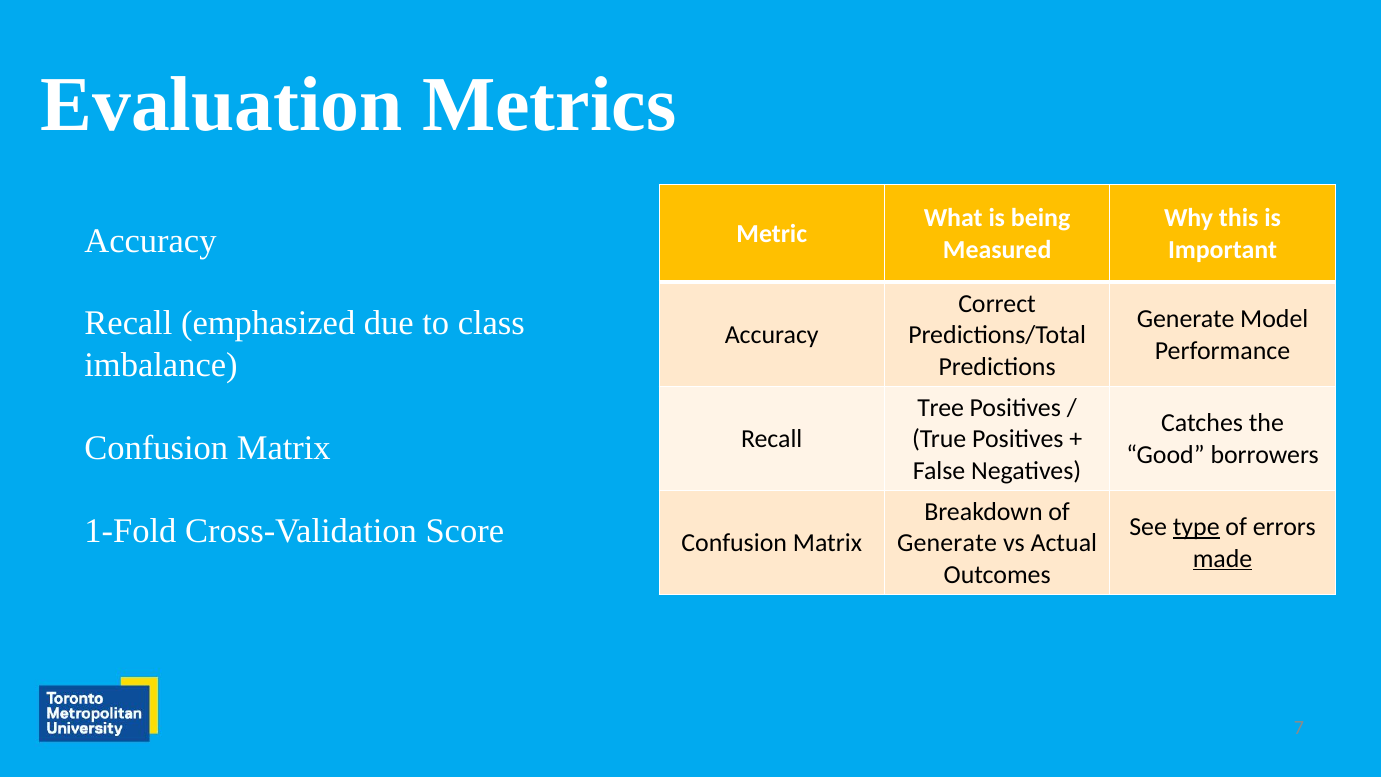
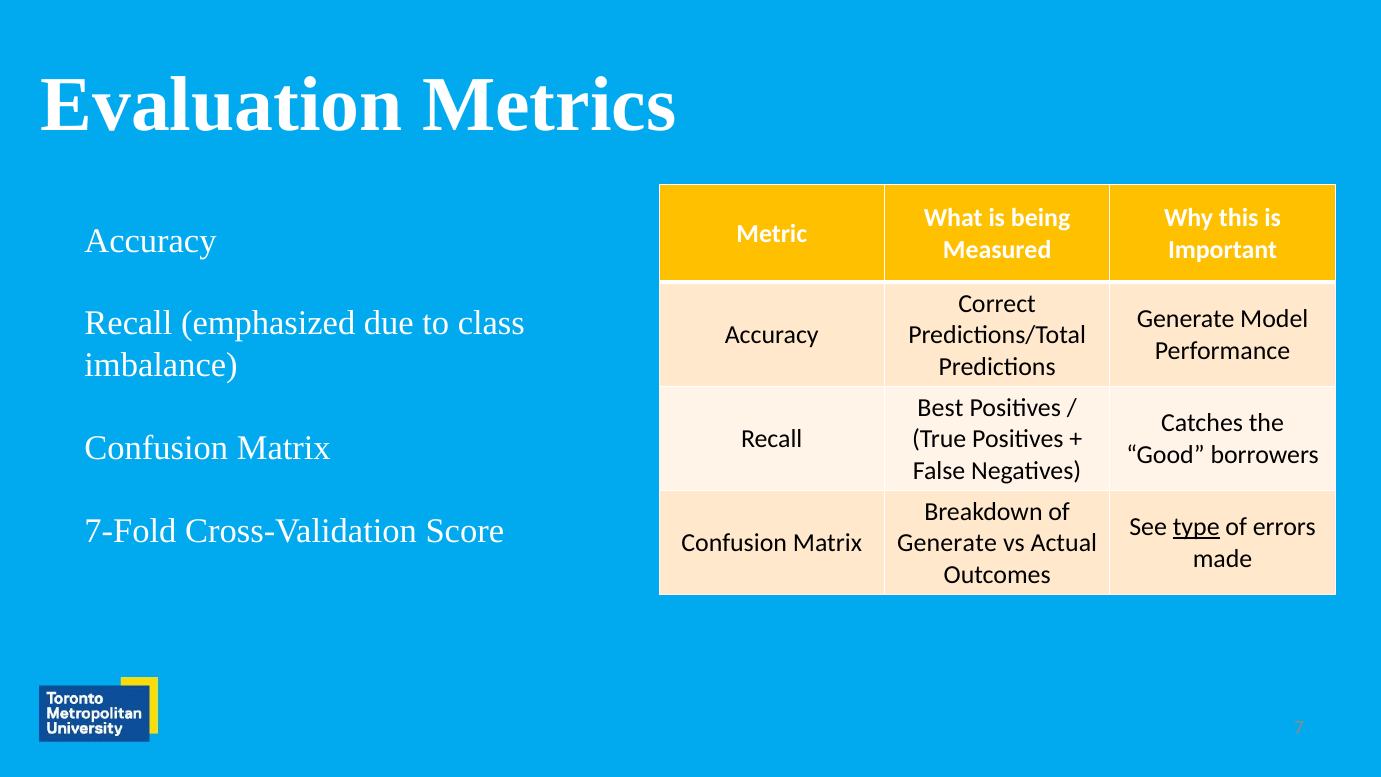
Tree: Tree -> Best (940, 408)
1-Fold: 1-Fold -> 7-Fold (130, 531)
made underline: present -> none (1222, 558)
